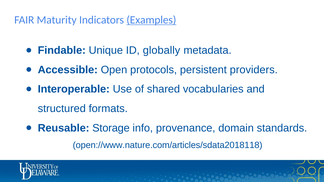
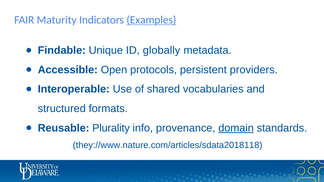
Storage: Storage -> Plurality (111, 128)
domain underline: none -> present (236, 128)
open://www.nature.com/articles/sdata2018118: open://www.nature.com/articles/sdata2018118 -> they://www.nature.com/articles/sdata2018118 (168, 145)
